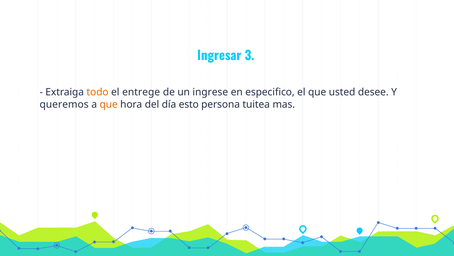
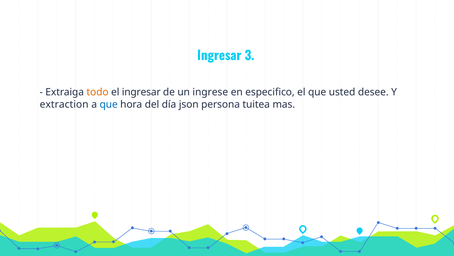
el entrege: entrege -> ingresar (141, 92)
queremos: queremos -> extraction (64, 104)
que colour: orange -> blue (109, 104)
esto: esto -> json (189, 104)
